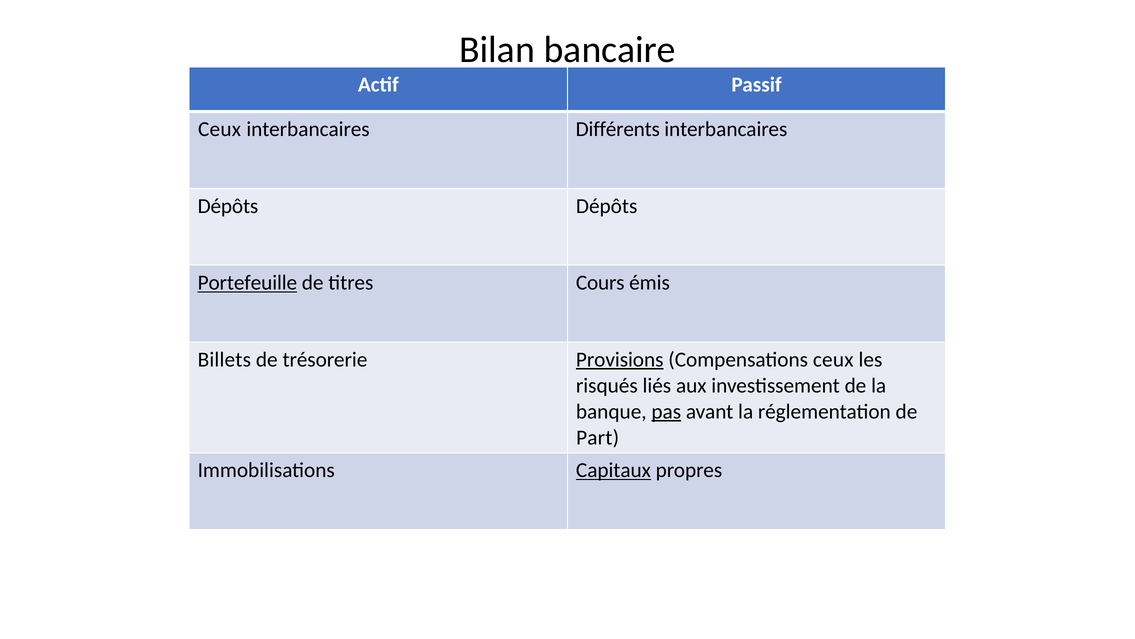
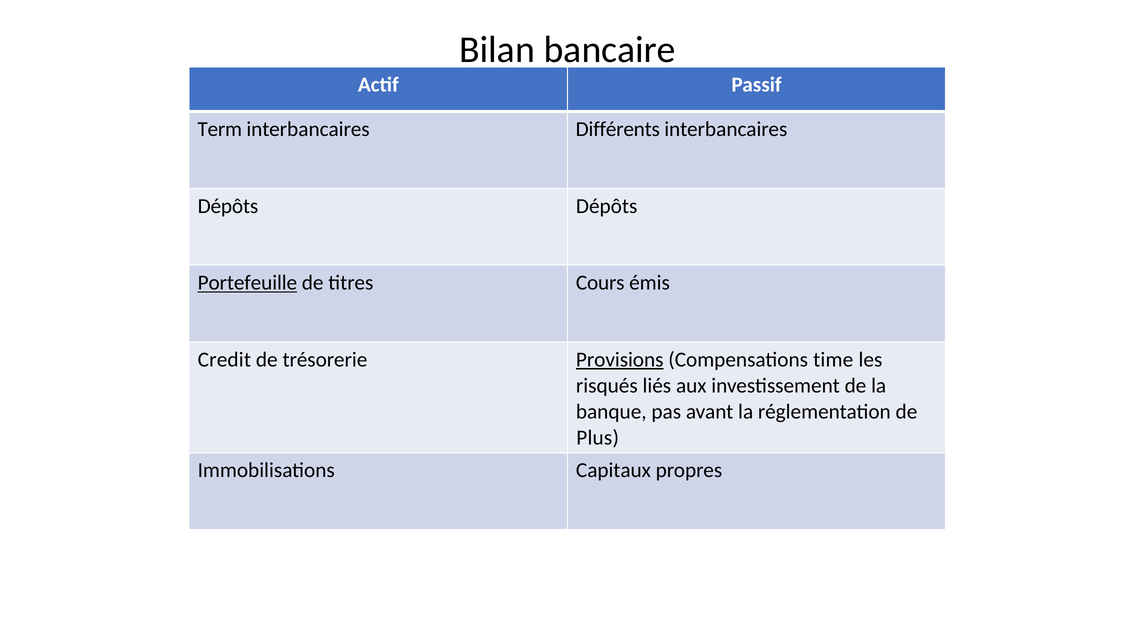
Ceux: Ceux -> Term (220, 129)
Billets: Billets -> Credit (224, 359)
Compensations ceux: ceux -> time (833, 359)
pas underline: present -> none (666, 411)
Part: Part -> Plus (598, 437)
Capitaux underline: present -> none (613, 470)
